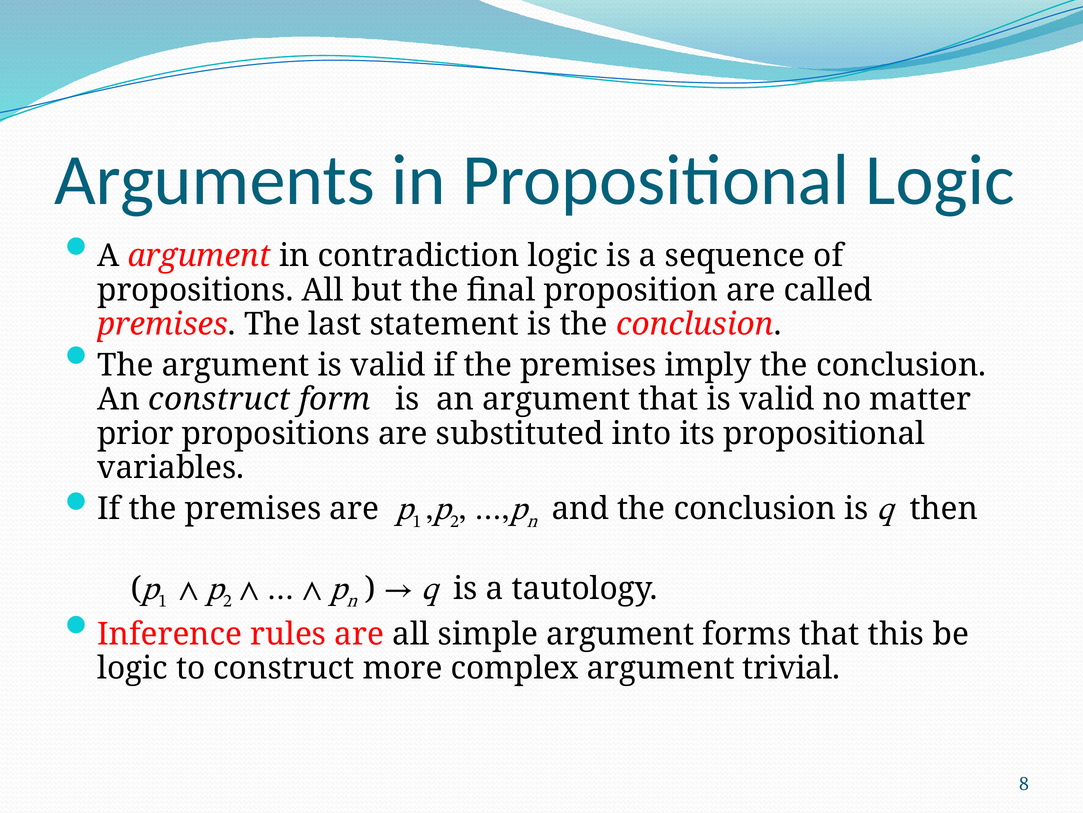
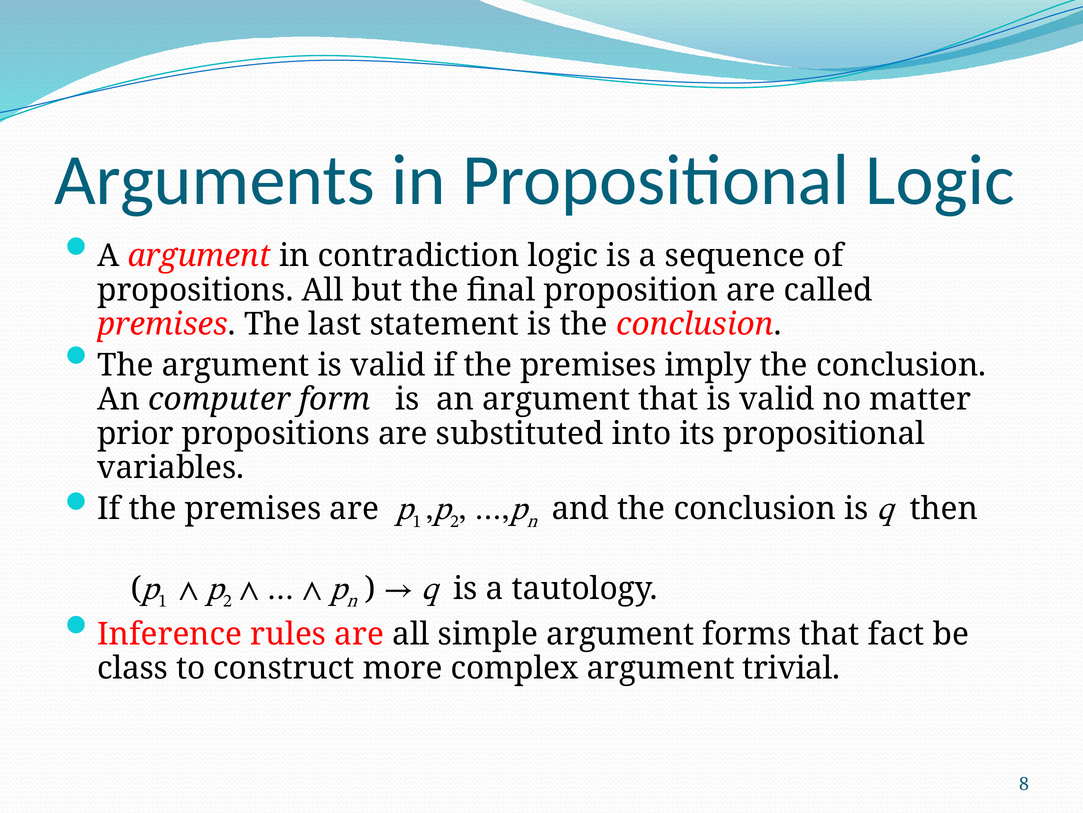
An construct: construct -> computer (219, 399)
this: this -> fact (896, 634)
logic: logic -> class (133, 668)
